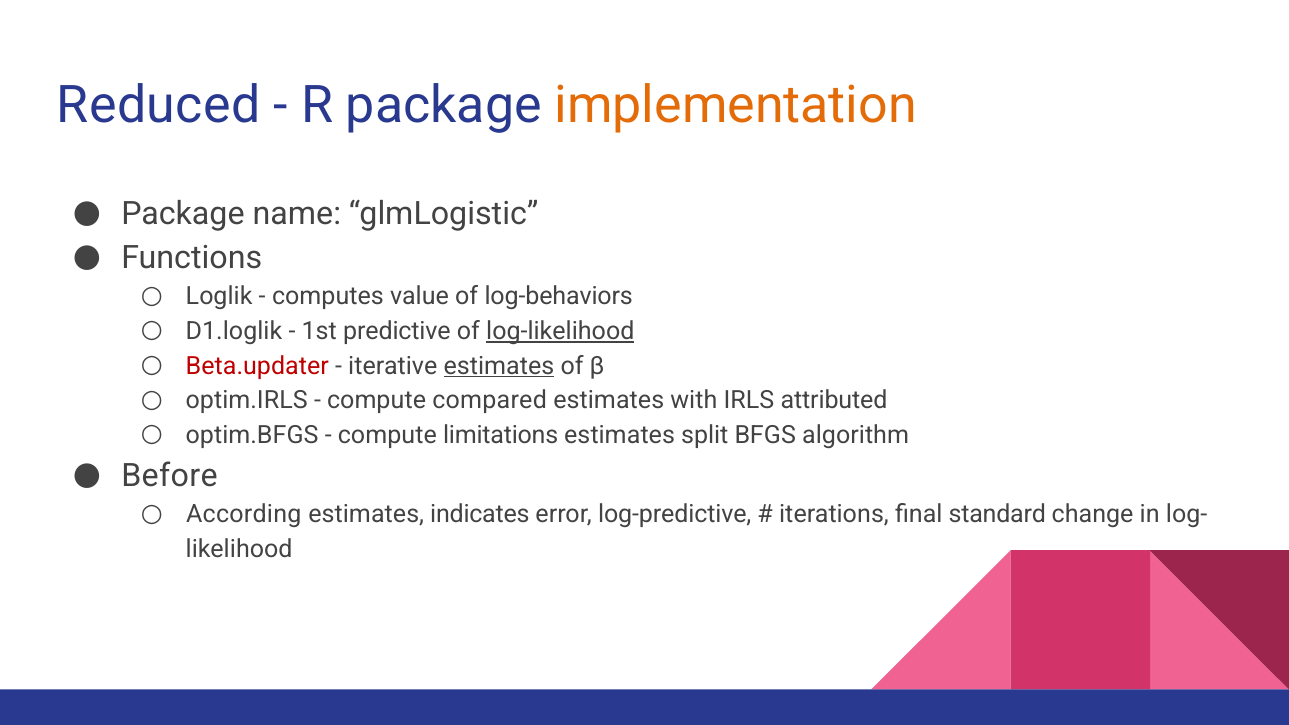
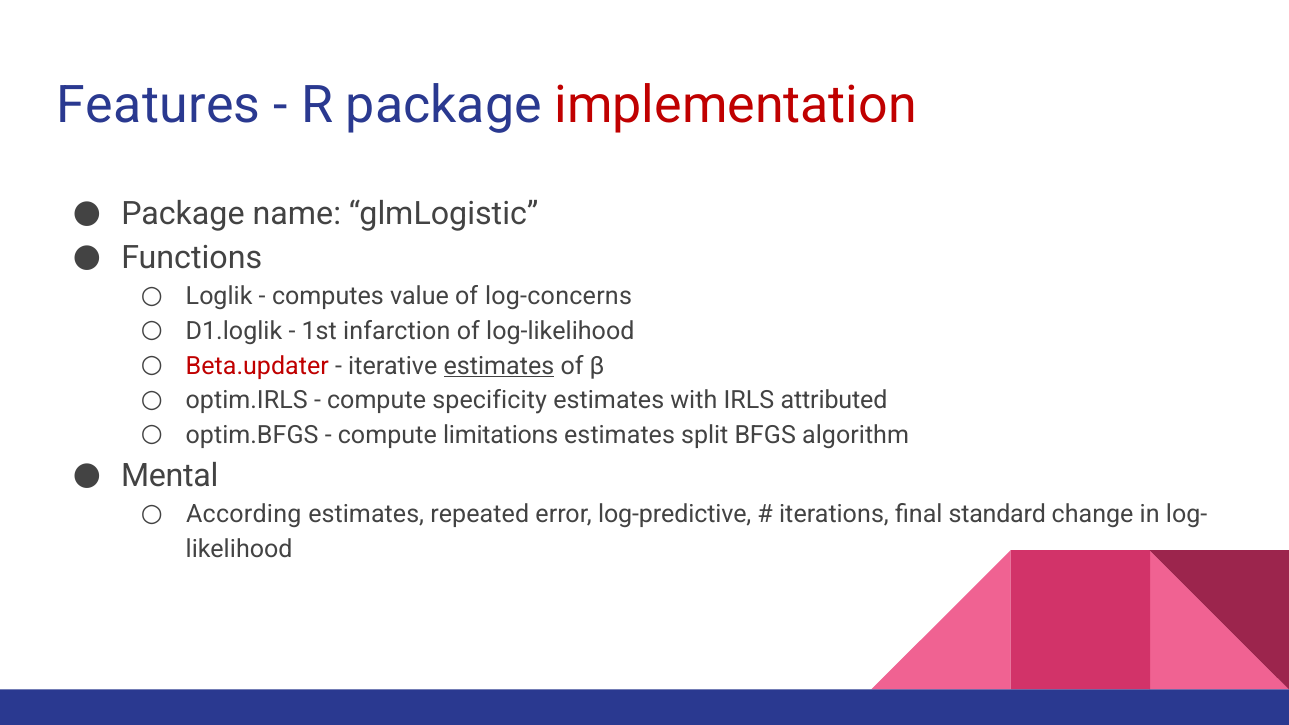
Reduced: Reduced -> Features (159, 105)
implementation colour: orange -> red (736, 105)
log-behaviors: log-behaviors -> log-concerns (559, 297)
predictive: predictive -> infarction (397, 331)
log-likelihood underline: present -> none (560, 331)
compared: compared -> specificity (490, 401)
Before: Before -> Mental (170, 476)
indicates: indicates -> repeated (480, 514)
